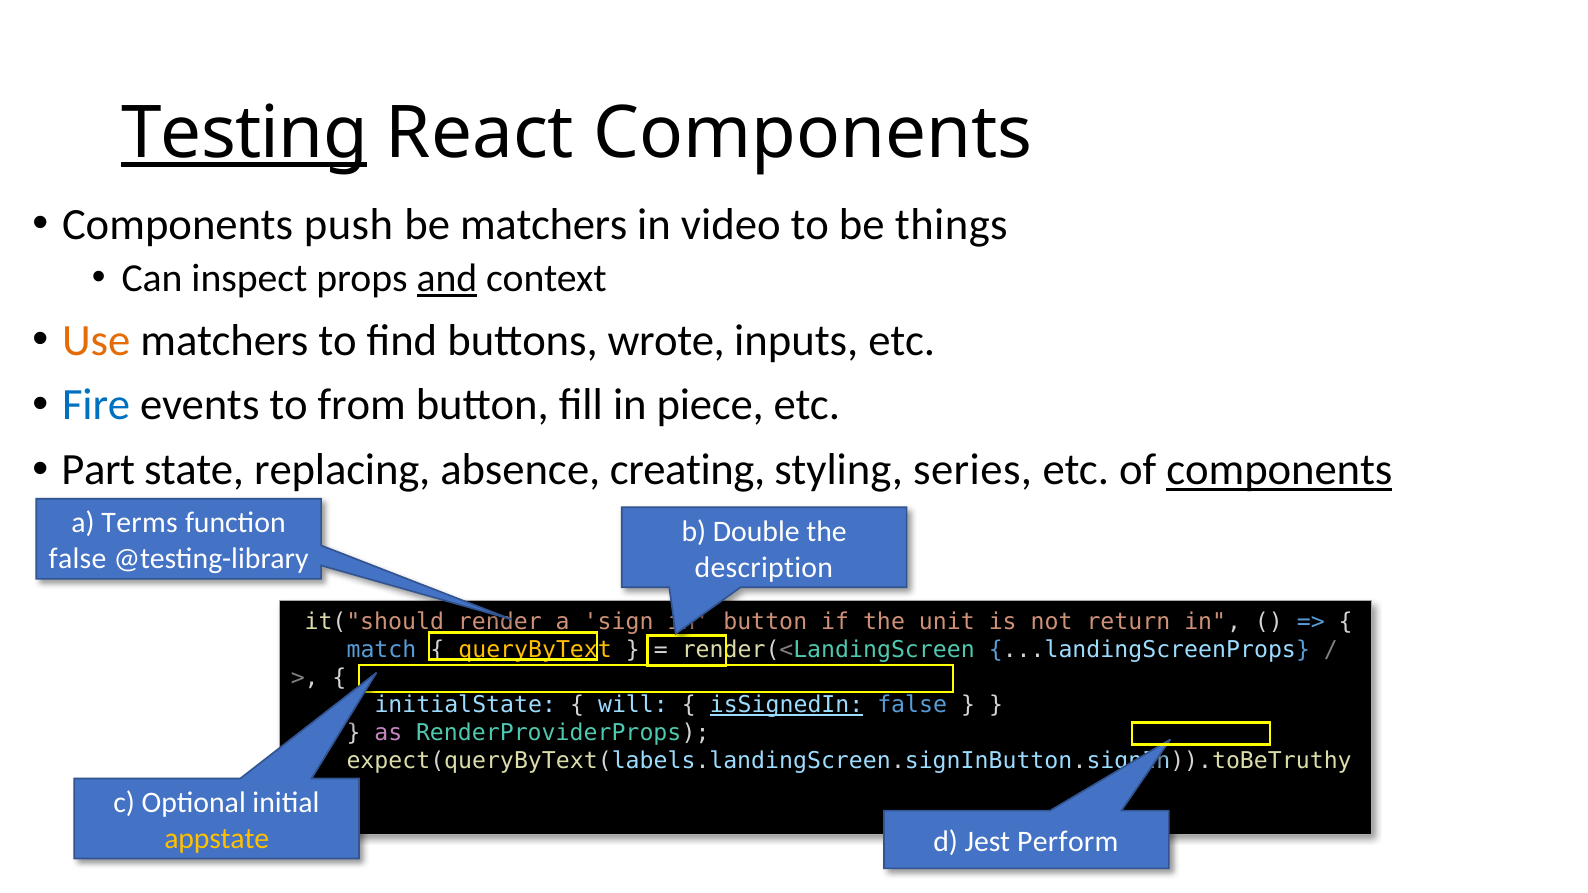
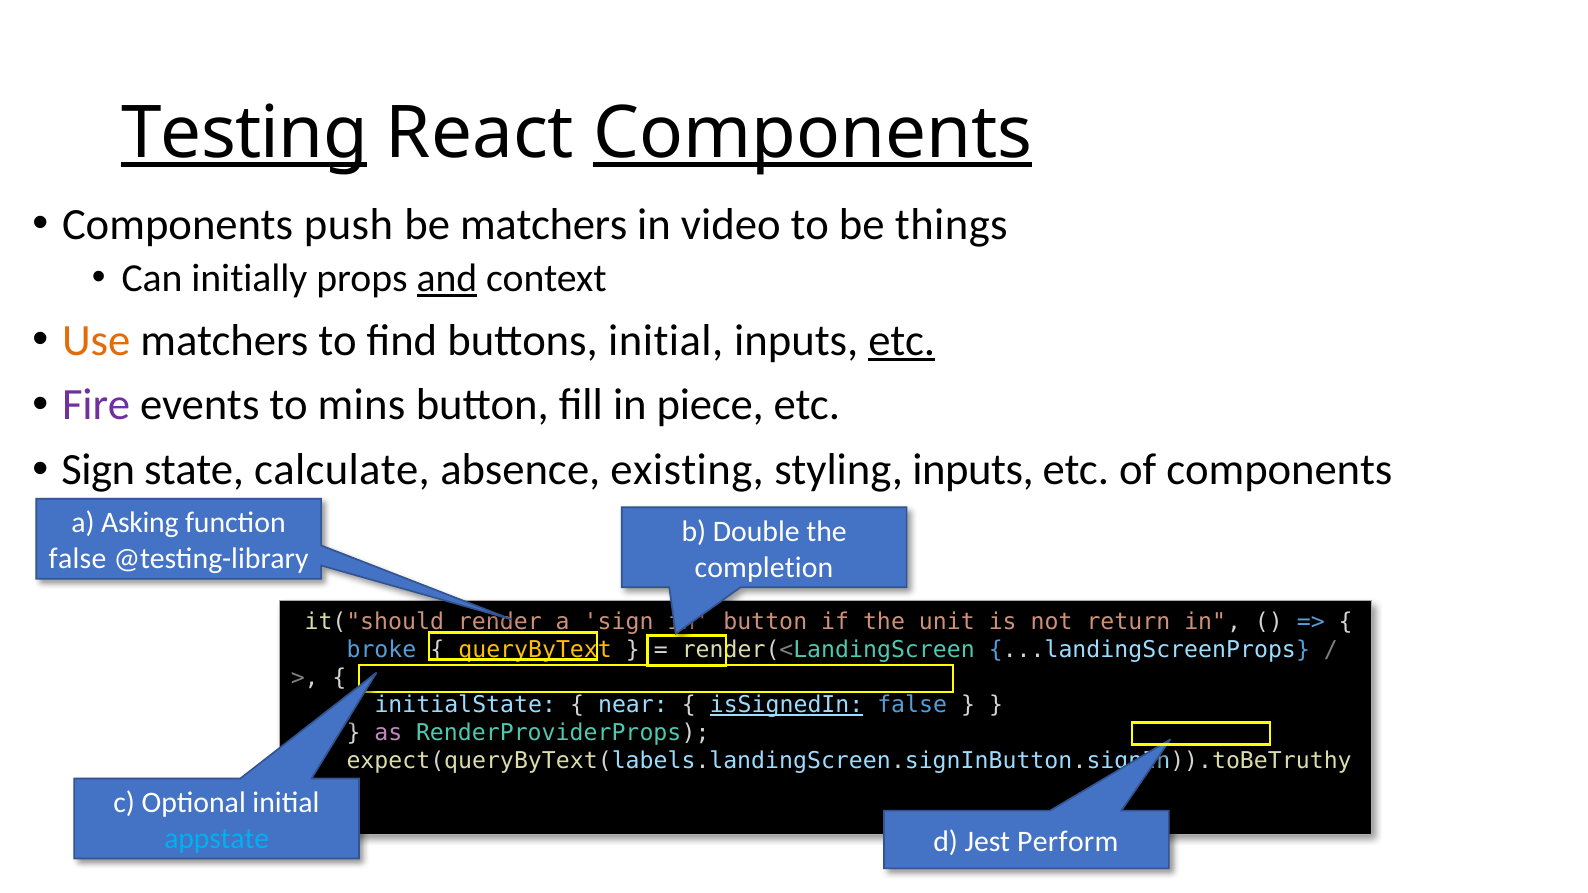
Components underline: none -> present (813, 133)
inspect: inspect -> initially (249, 278)
buttons wrote: wrote -> initial (666, 340)
etc underline: none -> present (902, 340)
Fire colour: blue -> purple (96, 405)
from: from -> mins (362, 405)
Part: Part -> Sign (98, 470)
replacing: replacing -> calculate (342, 470)
creating: creating -> existing (687, 470)
styling series: series -> inputs (973, 470)
components underline: present -> none (1279, 470)
Terms: Terms -> Asking (140, 523)
description: description -> completion (764, 567)
match: match -> broke (381, 650)
will: will -> near (633, 705)
appstate colour: yellow -> light blue (217, 839)
